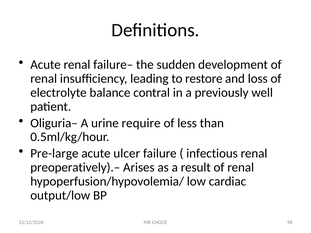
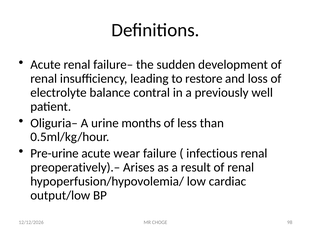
require: require -> months (141, 123)
Pre-large: Pre-large -> Pre-urine (54, 154)
ulcer: ulcer -> wear (127, 154)
